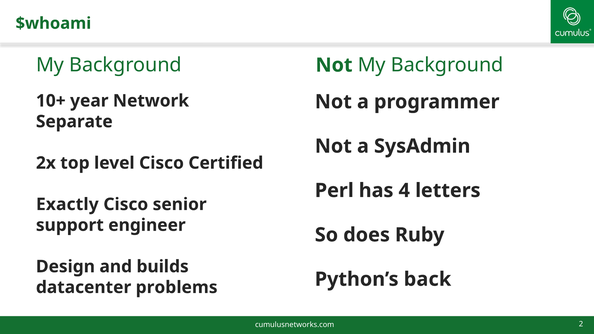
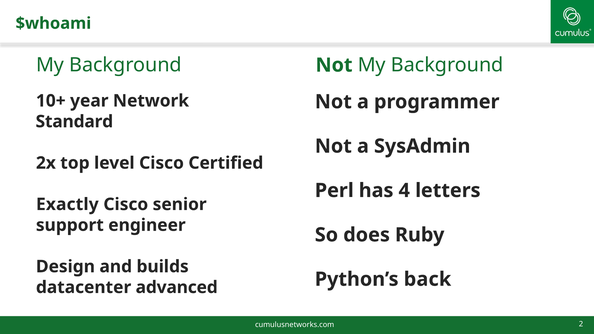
Separate: Separate -> Standard (74, 122)
problems: problems -> advanced (177, 287)
